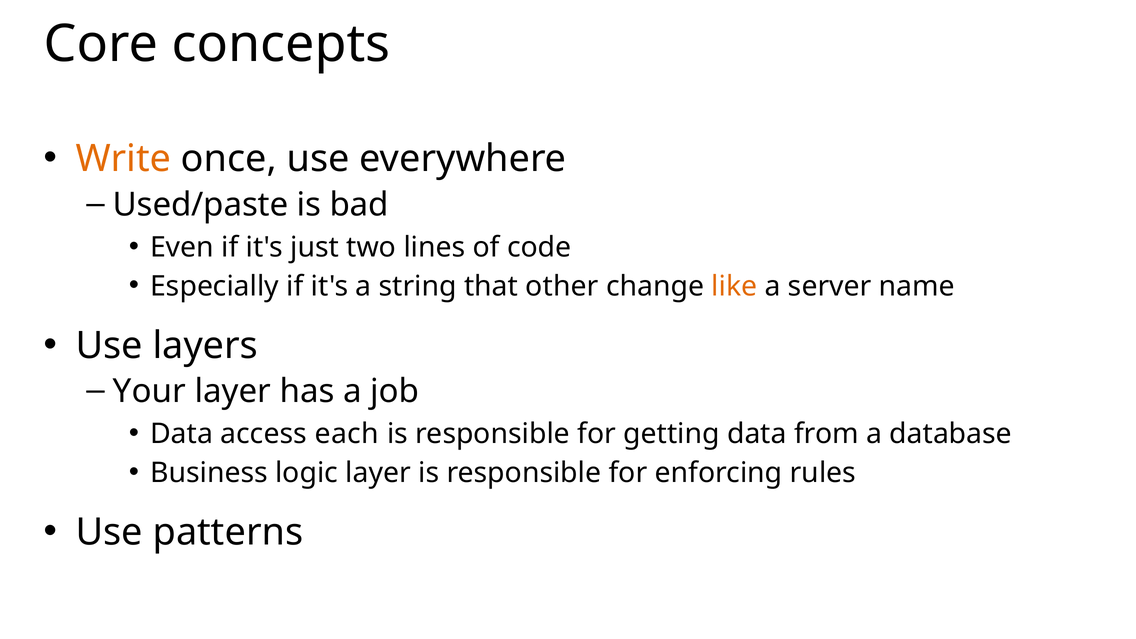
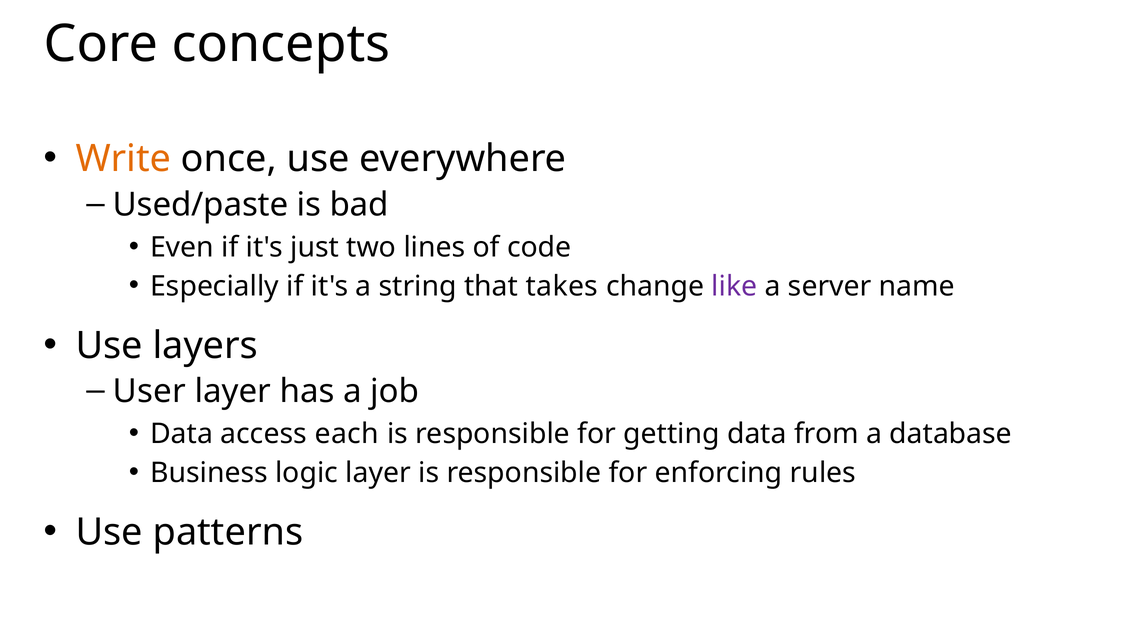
other: other -> takes (562, 286)
like colour: orange -> purple (734, 286)
Your: Your -> User (149, 391)
